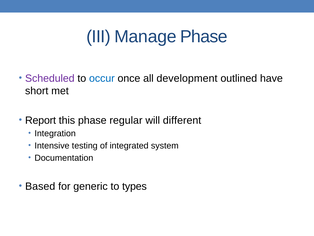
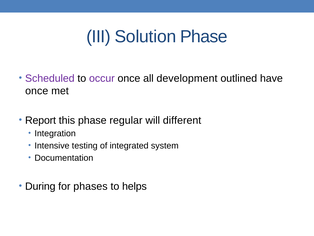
Manage: Manage -> Solution (145, 37)
occur colour: blue -> purple (102, 78)
short: short -> once (37, 91)
Based: Based -> During (40, 186)
generic: generic -> phases (90, 186)
types: types -> helps (134, 186)
